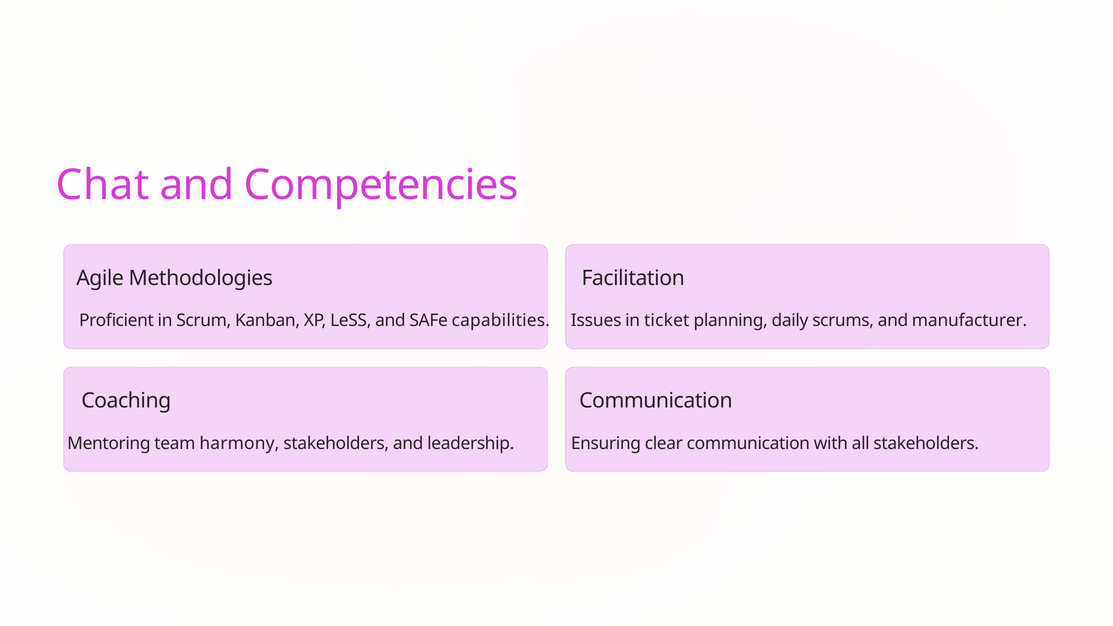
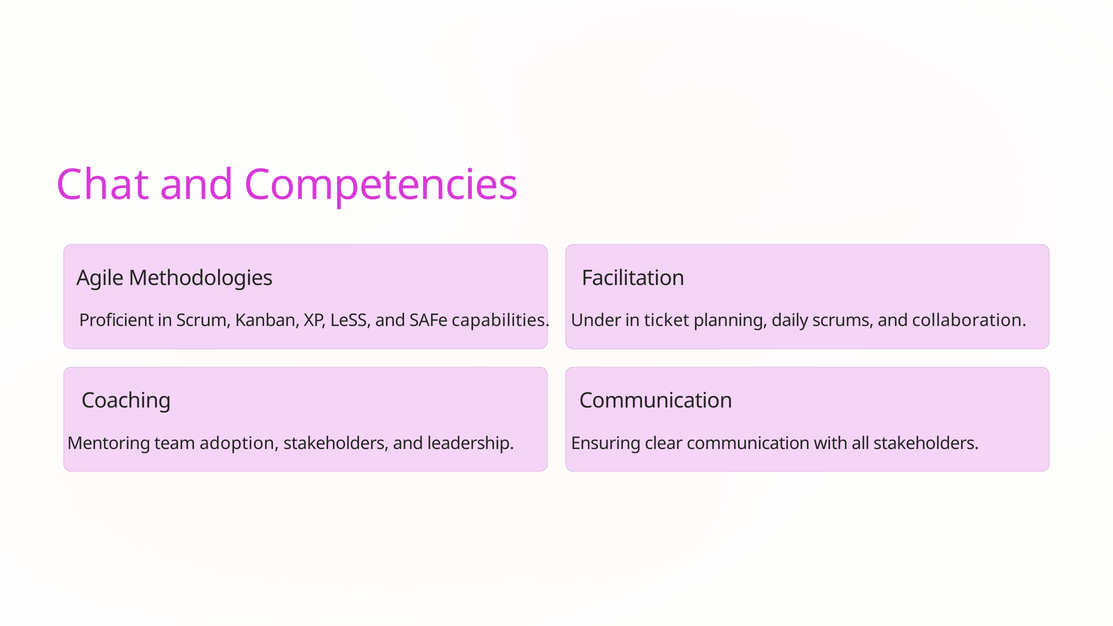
Issues: Issues -> Under (596, 321)
manufacturer: manufacturer -> collaboration (969, 321)
harmony: harmony -> adoption (239, 443)
